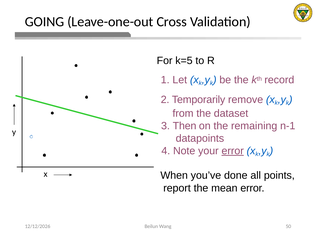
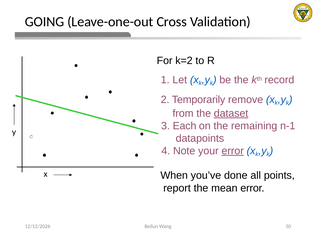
k=5: k=5 -> k=2 (184, 61)
dataset underline: none -> present (231, 113)
Then: Then -> Each (185, 126)
